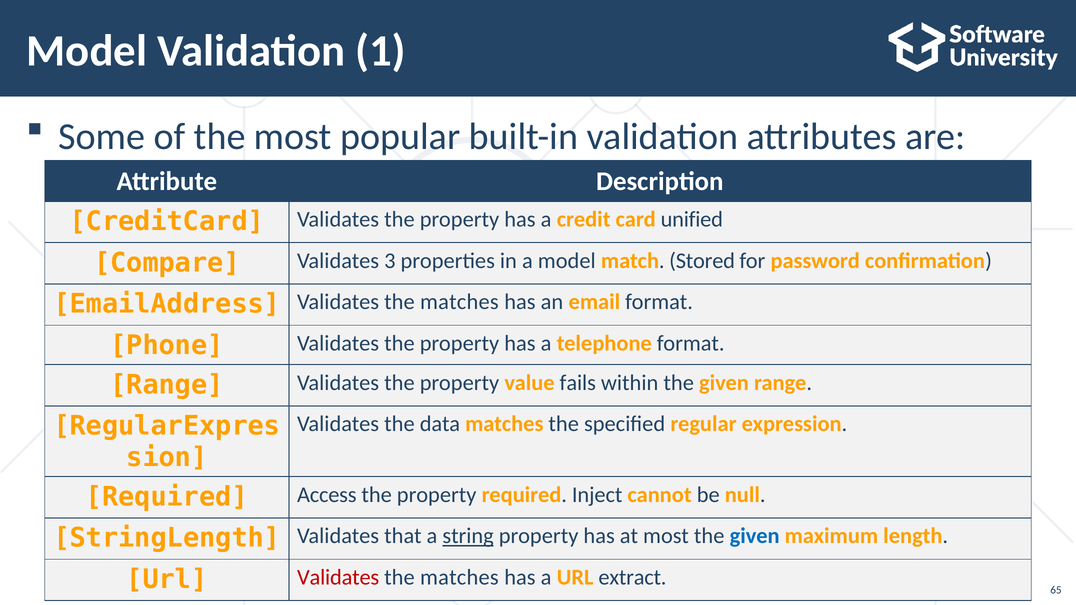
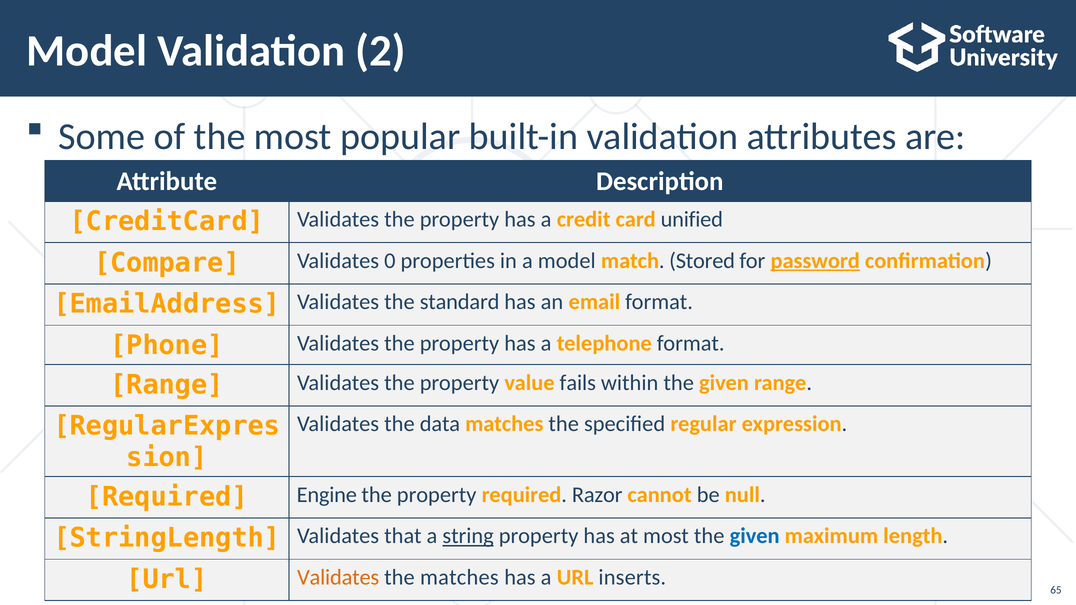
1: 1 -> 2 (381, 51)
3: 3 -> 0 (390, 261)
password underline: none -> present (815, 261)
EmailAddress Validates the matches: matches -> standard (460, 302)
Access: Access -> Engine (327, 495)
Inject: Inject -> Razor (597, 495)
Validates colour: red -> orange (338, 577)
extract: extract -> inserts (632, 577)
